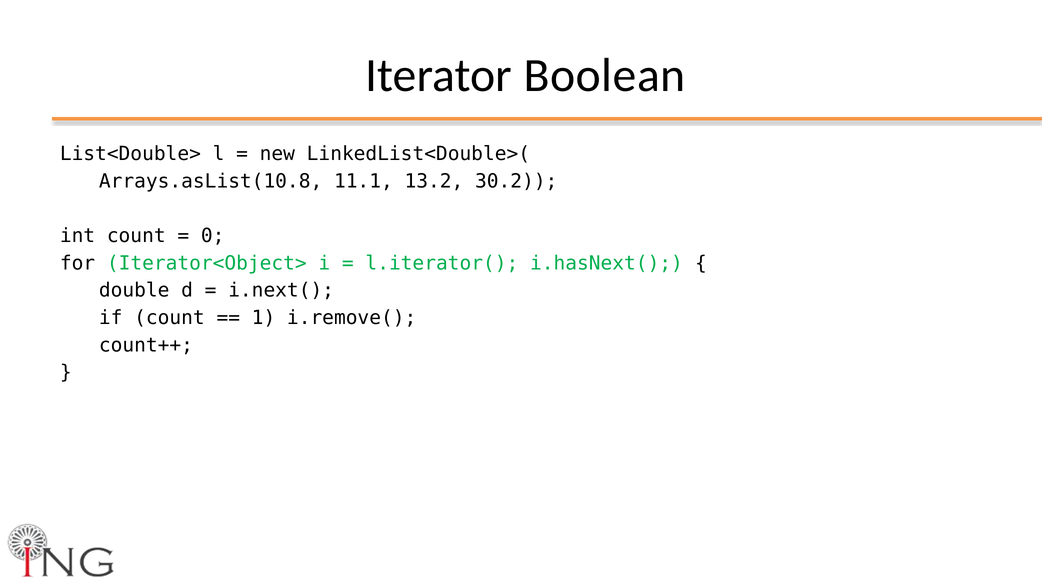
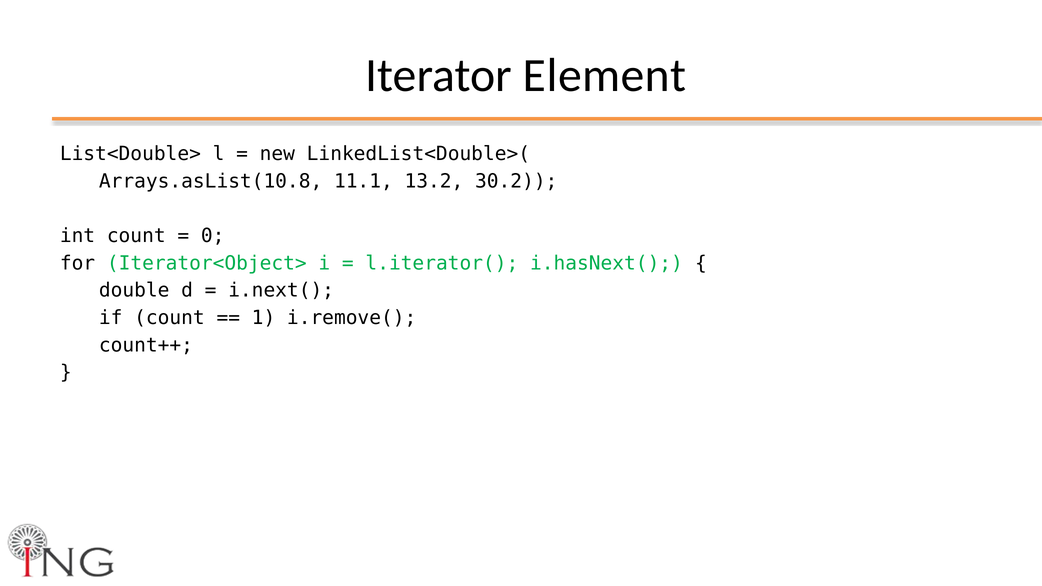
Boolean: Boolean -> Element (605, 76)
